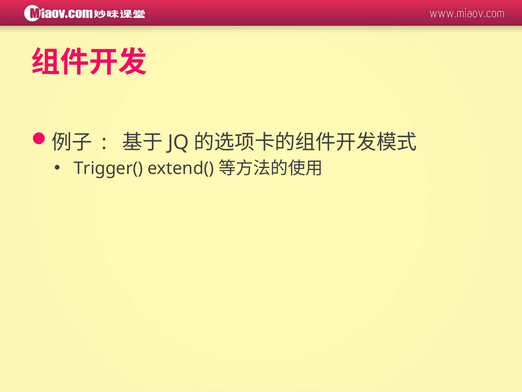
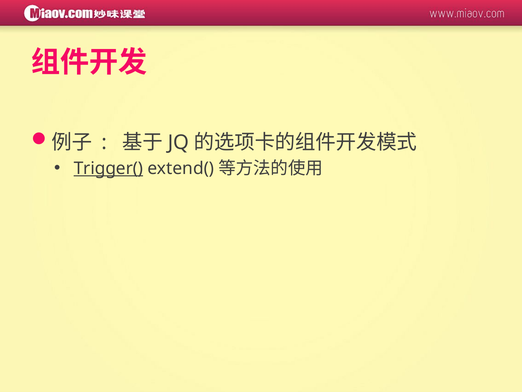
Trigger( underline: none -> present (108, 168)
